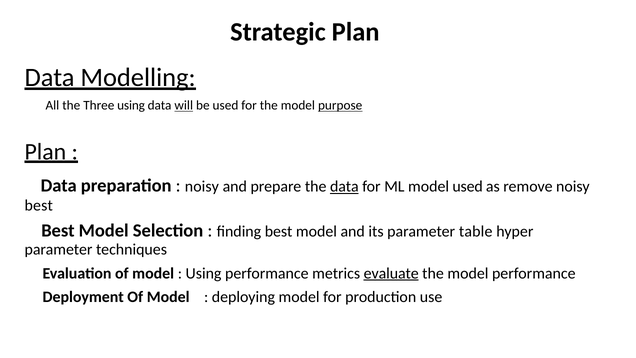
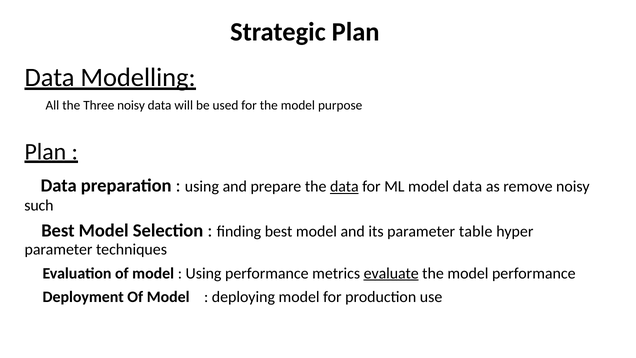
Three using: using -> noisy (131, 105)
will underline: present -> none (184, 105)
purpose underline: present -> none (340, 105)
noisy: noisy -> using (202, 187)
model used: used -> data (467, 187)
best: best -> such (39, 205)
